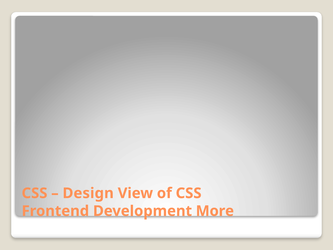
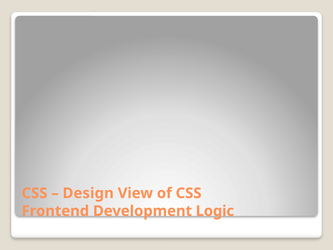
More: More -> Logic (215, 211)
